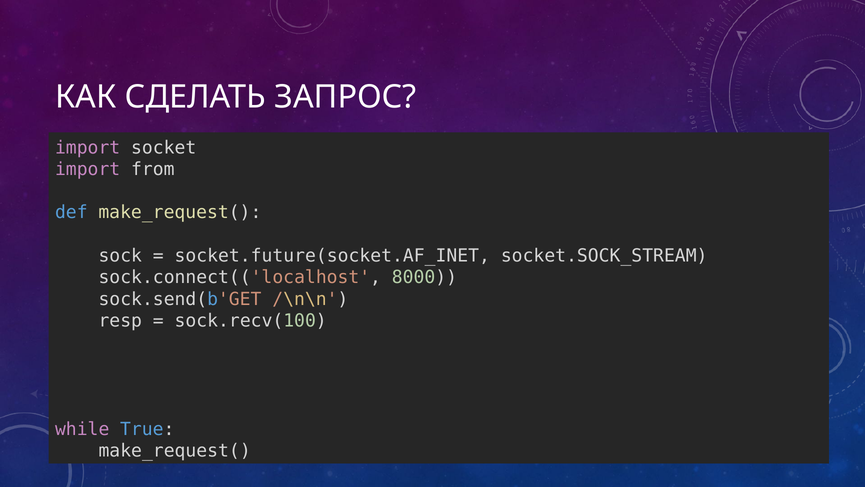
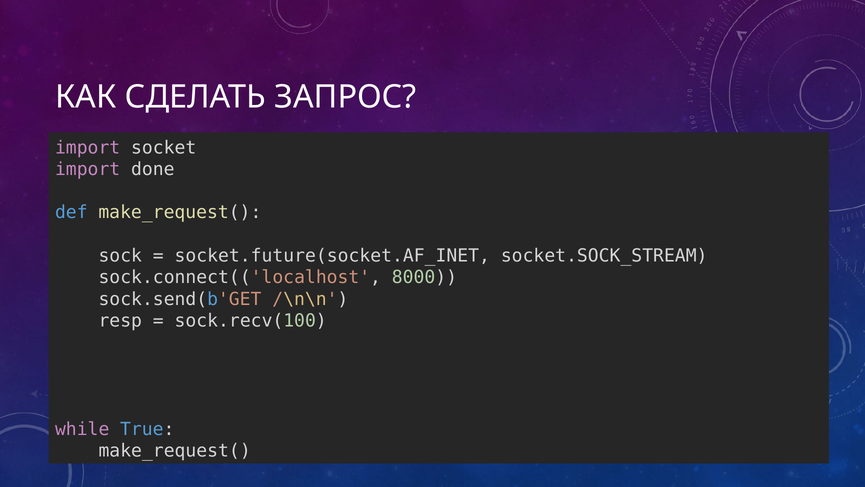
from: from -> done (153, 169)
